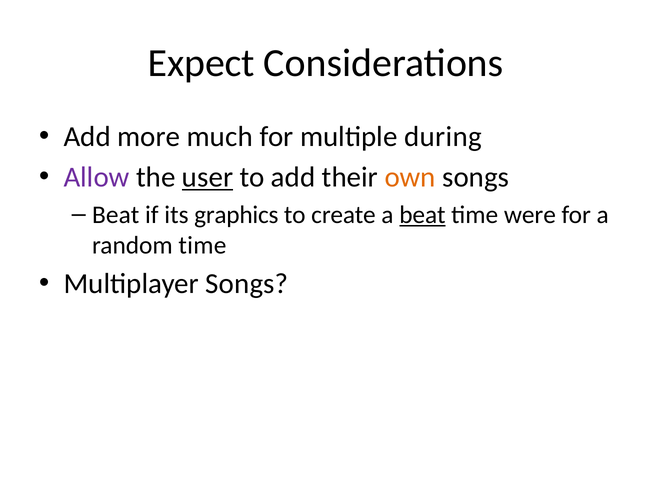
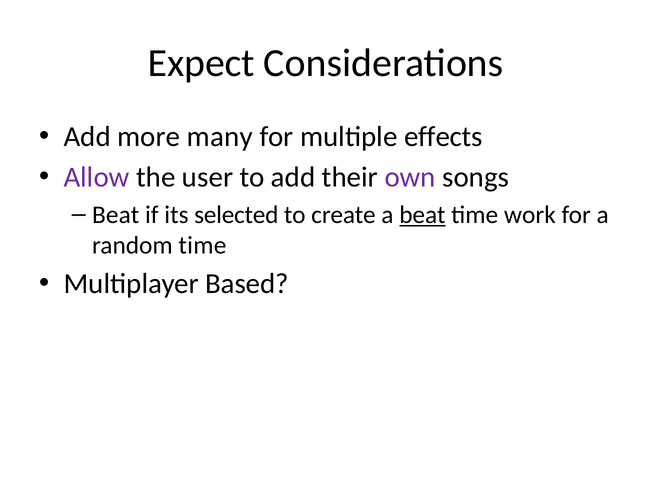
much: much -> many (220, 137)
during: during -> effects (443, 137)
user underline: present -> none (208, 177)
own colour: orange -> purple (410, 177)
graphics: graphics -> selected (236, 215)
were: were -> work (530, 215)
Multiplayer Songs: Songs -> Based (247, 284)
